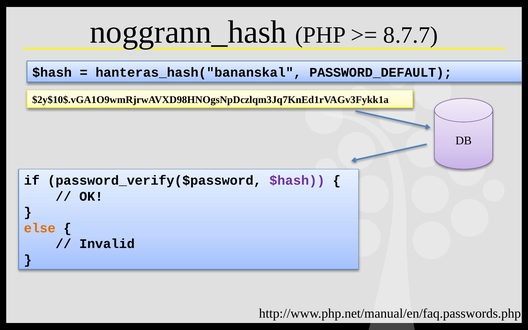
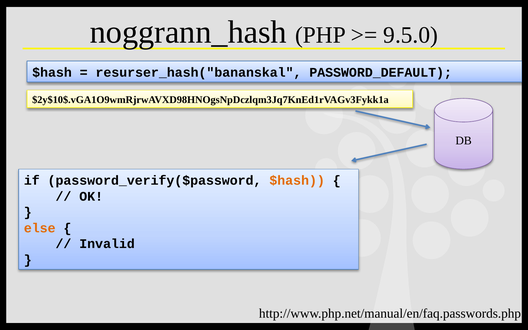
8.7.7: 8.7.7 -> 9.5.0 (411, 35)
hanteras_hash("bananskal: hanteras_hash("bananskal -> resurser_hash("bananskal (199, 72)
$hash colour: purple -> orange (297, 181)
